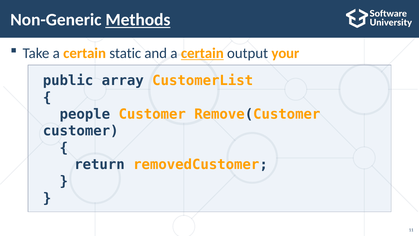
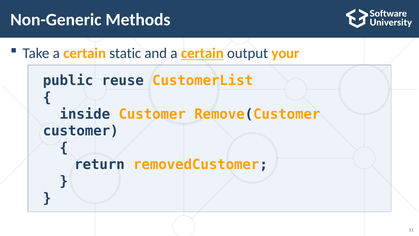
Methods underline: present -> none (138, 20)
array: array -> reuse (123, 81)
people: people -> inside (85, 114)
